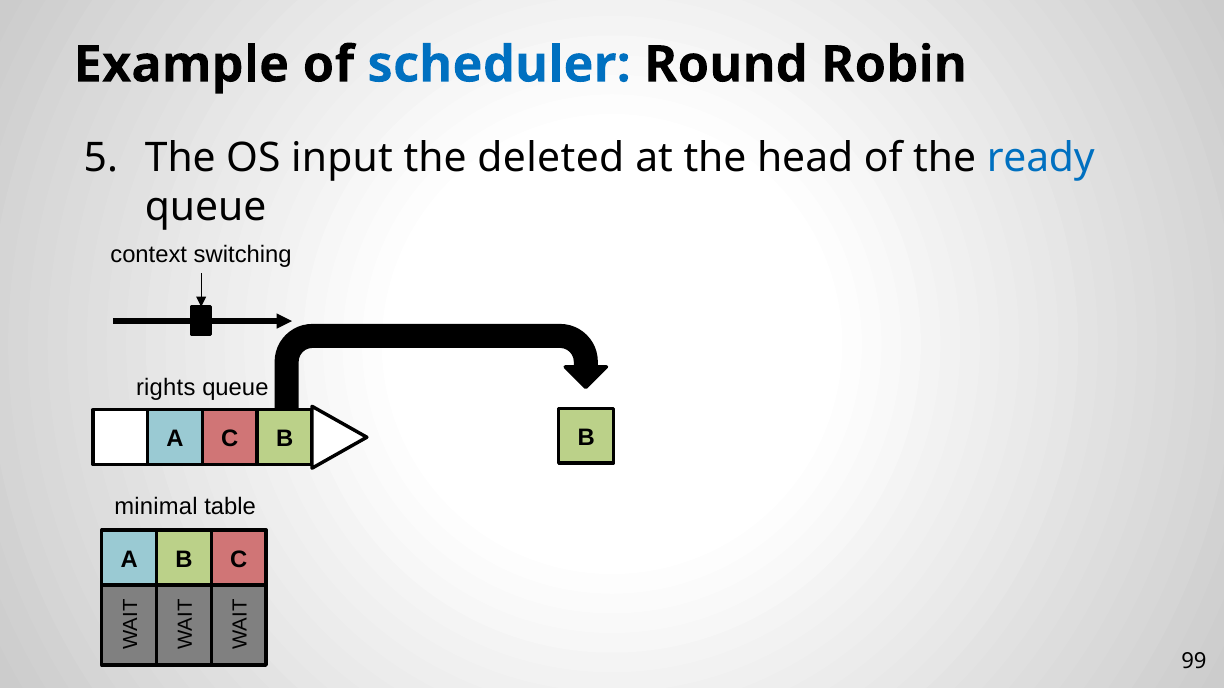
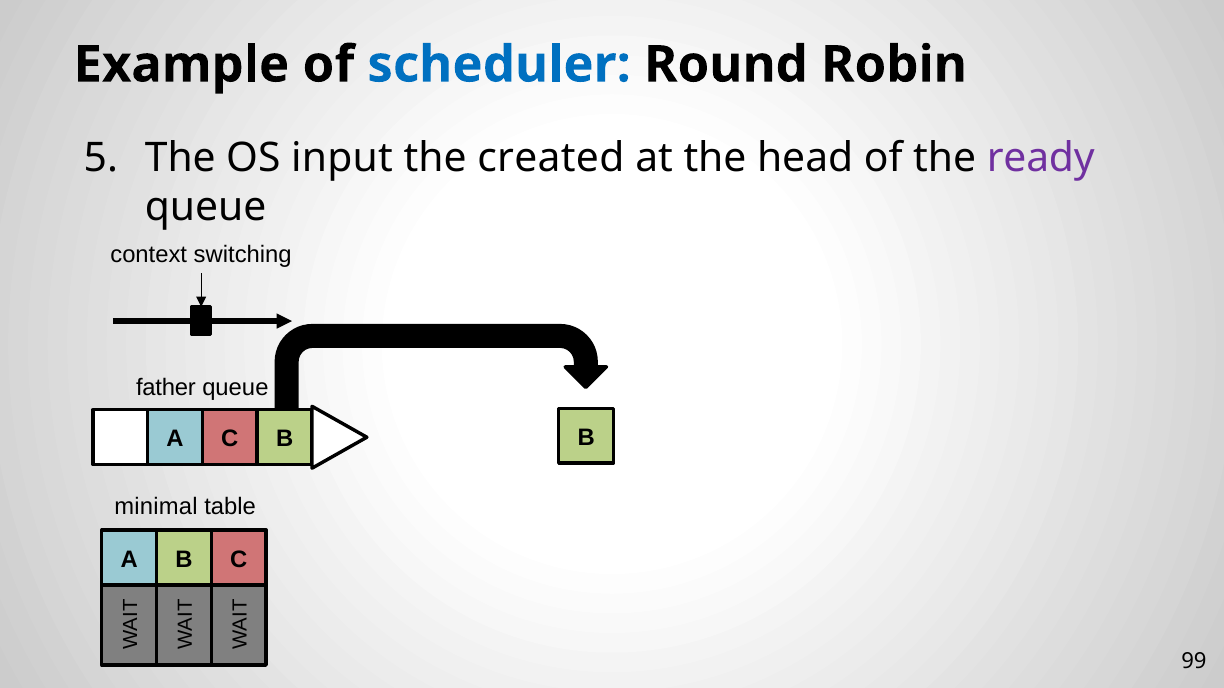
deleted: deleted -> created (551, 159)
ready colour: blue -> purple (1041, 159)
rights: rights -> father (166, 388)
